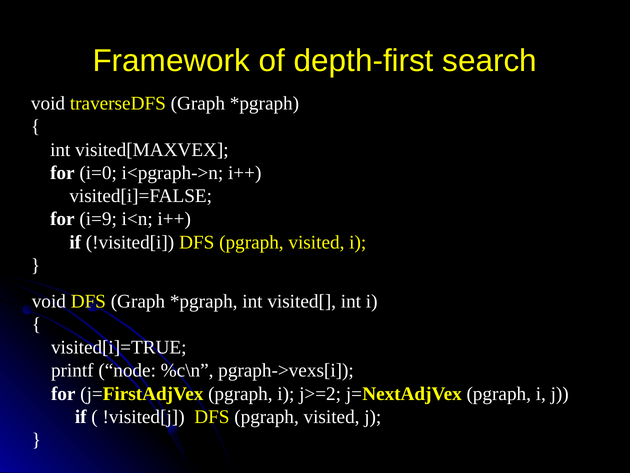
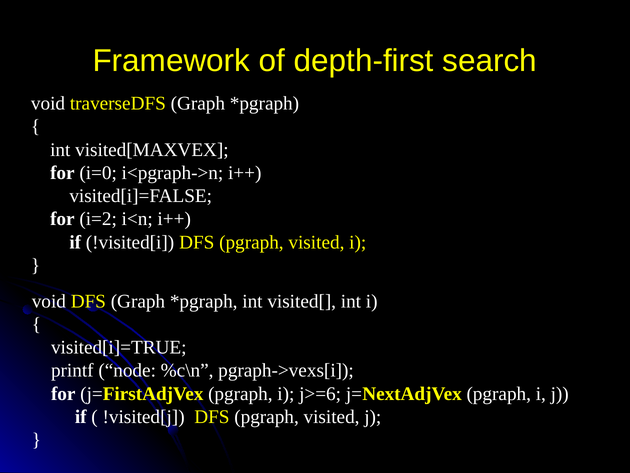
i=9: i=9 -> i=2 (98, 219)
j>=2: j>=2 -> j>=6 (320, 393)
